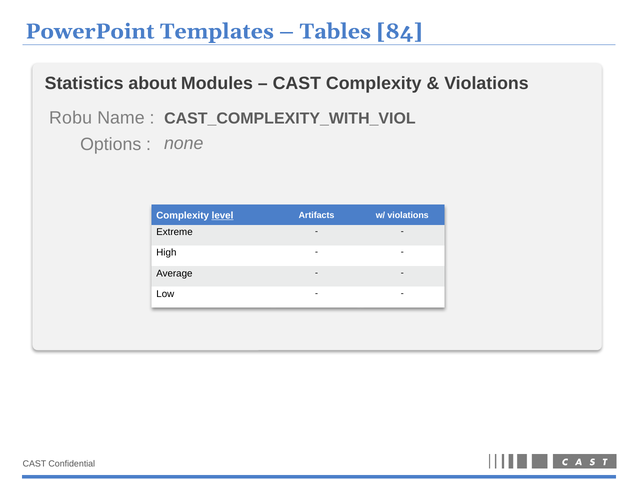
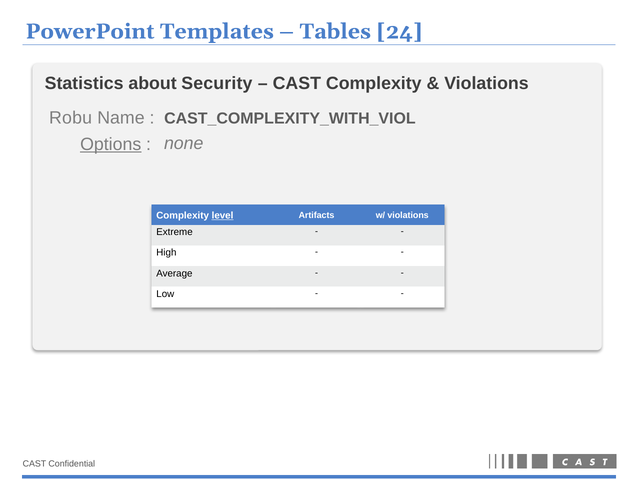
84: 84 -> 24 (399, 31)
Modules: Modules -> Security (217, 83)
Options underline: none -> present (111, 144)
